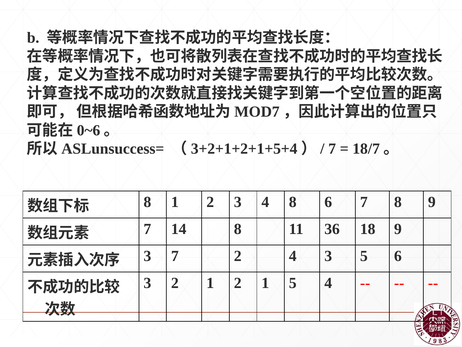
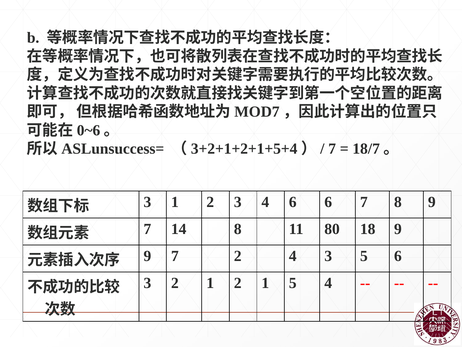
8: 8 -> 3 (147, 202)
4 8: 8 -> 6 (293, 202)
36: 36 -> 80 (332, 229)
3: 3 -> 9 (147, 256)
